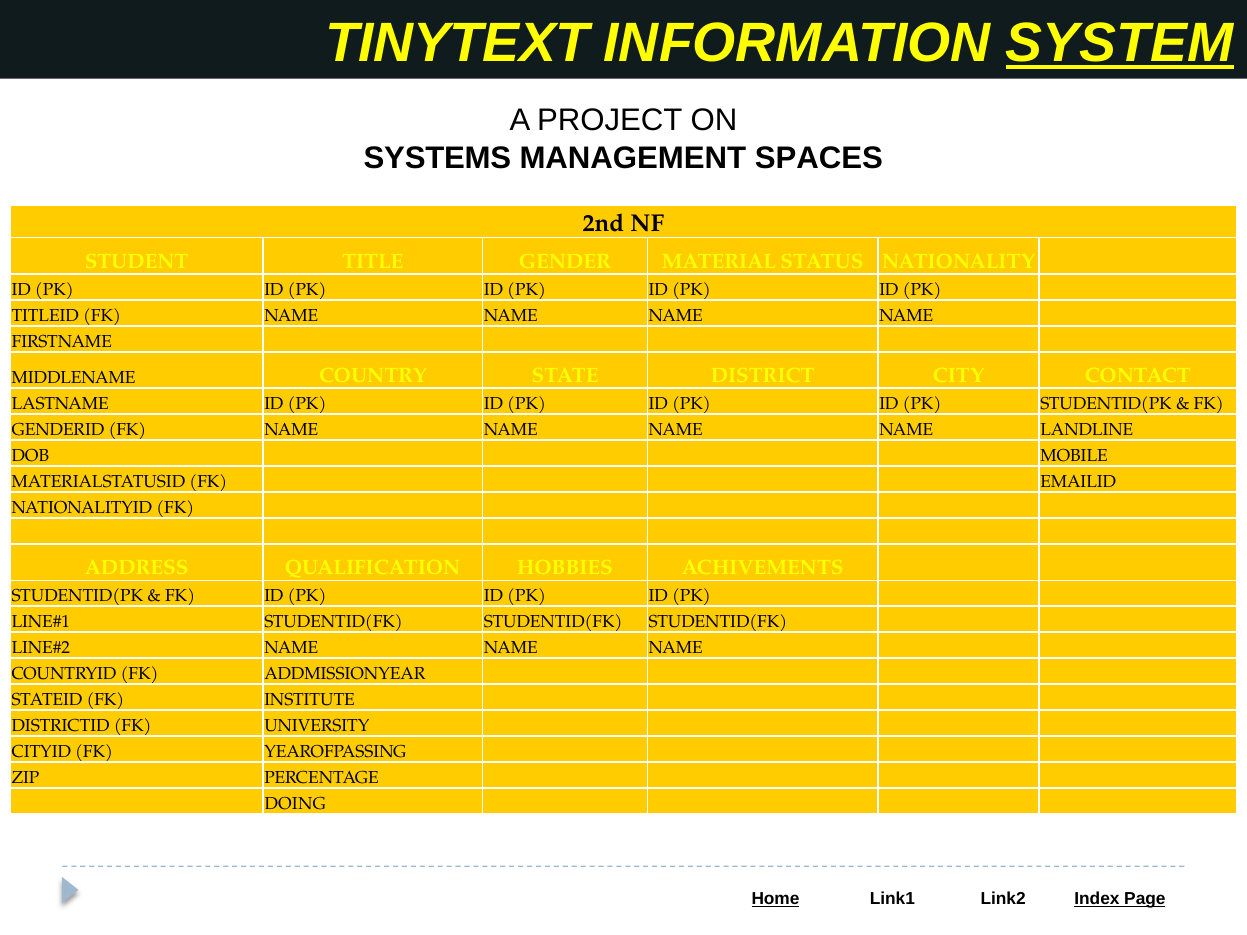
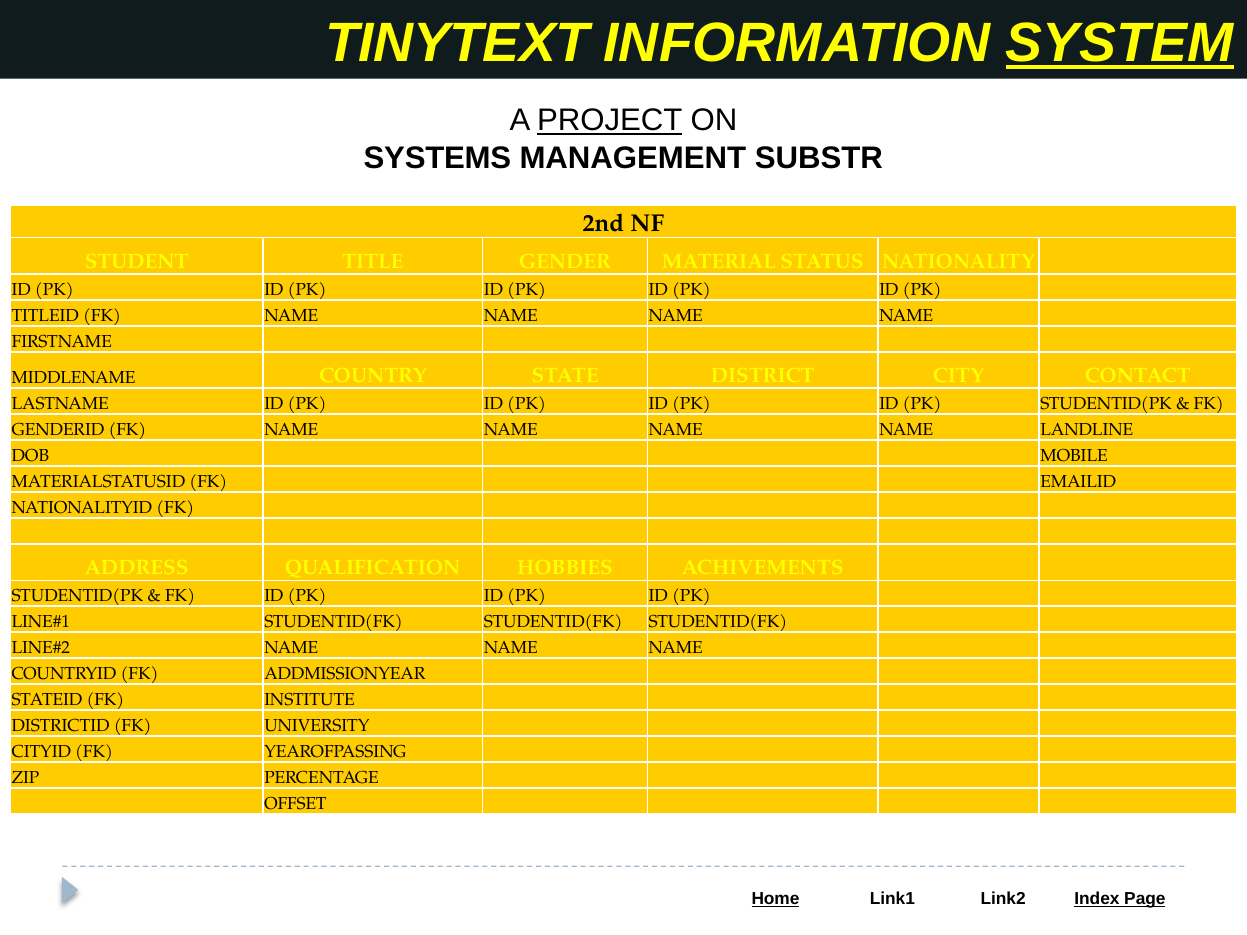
PROJECT underline: none -> present (610, 121)
SPACES: SPACES -> SUBSTR (819, 158)
DOING: DOING -> OFFSET (295, 804)
